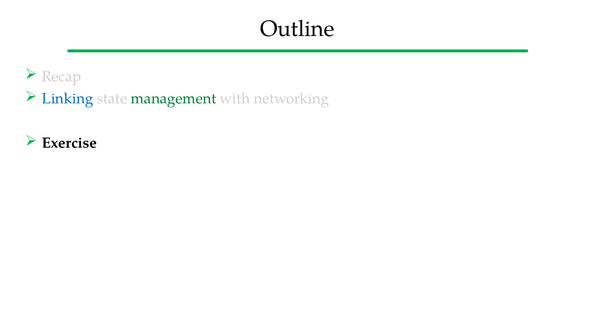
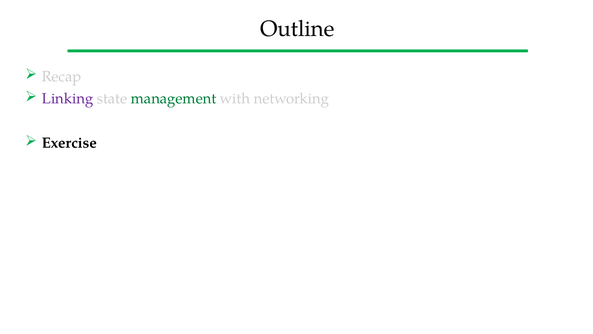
Linking colour: blue -> purple (68, 99)
